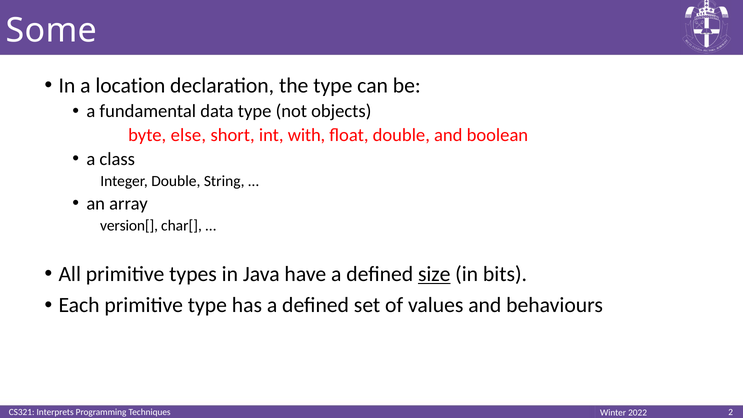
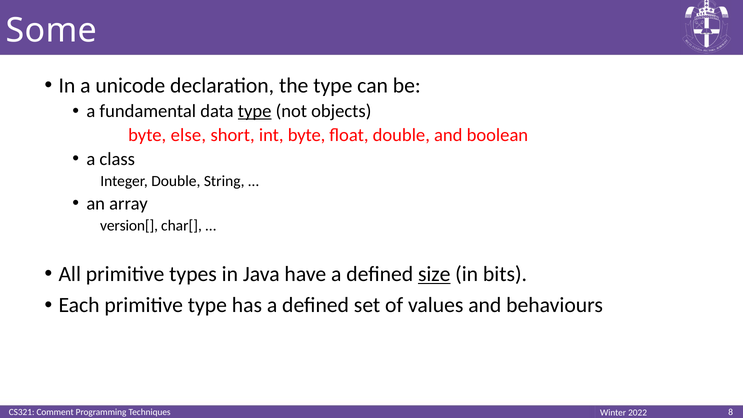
location: location -> unicode (130, 86)
type underline: none -> present (255, 111)
int with: with -> byte (307, 135)
Interprets: Interprets -> Comment (55, 412)
2: 2 -> 8 (731, 412)
